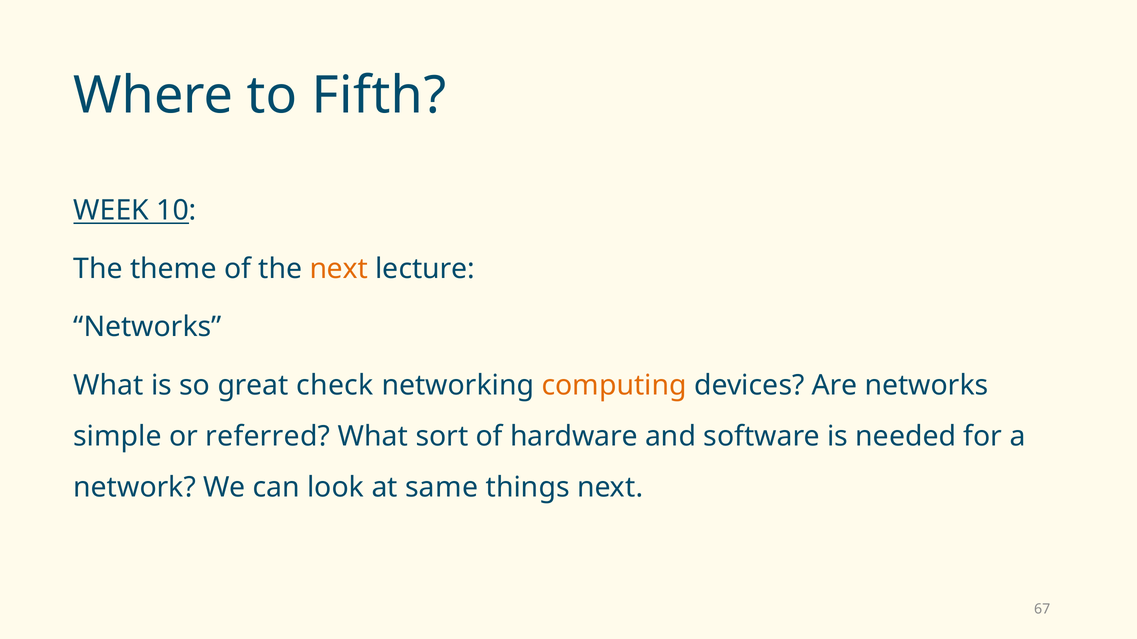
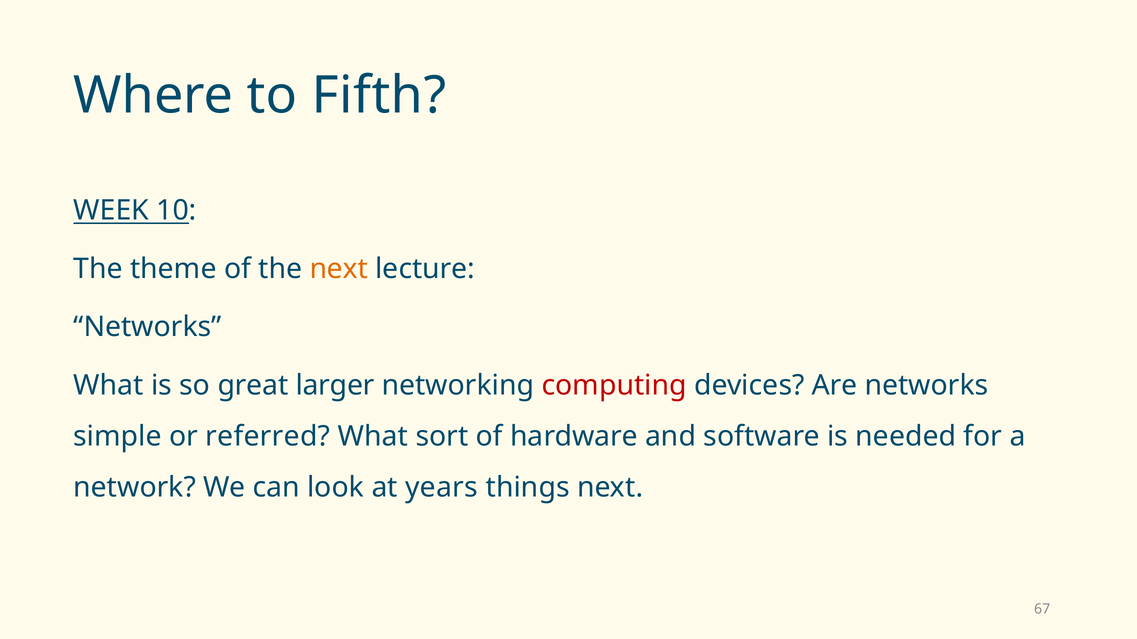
check: check -> larger (335, 385)
computing colour: orange -> red (614, 385)
same: same -> years (442, 488)
